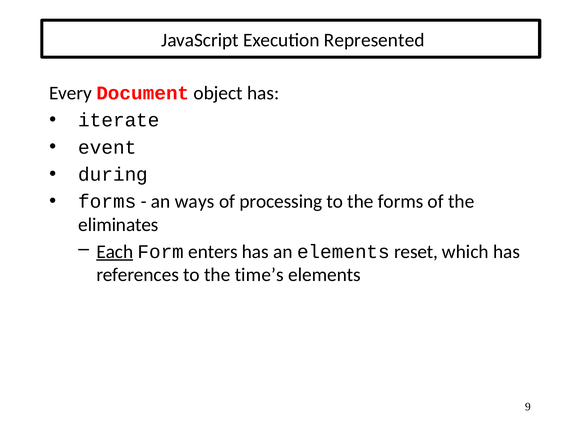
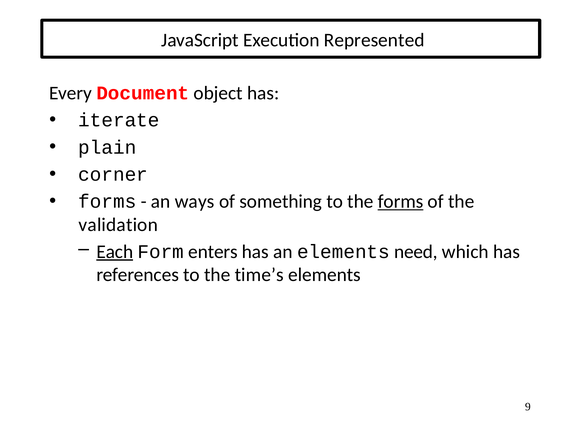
event: event -> plain (107, 147)
during: during -> corner (113, 174)
processing: processing -> something (281, 201)
forms underline: none -> present (401, 201)
eliminates: eliminates -> validation (118, 225)
reset: reset -> need (416, 252)
